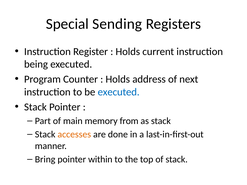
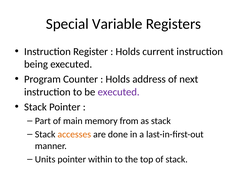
Sending: Sending -> Variable (117, 24)
executed colour: blue -> purple (119, 92)
Bring: Bring -> Units (45, 160)
